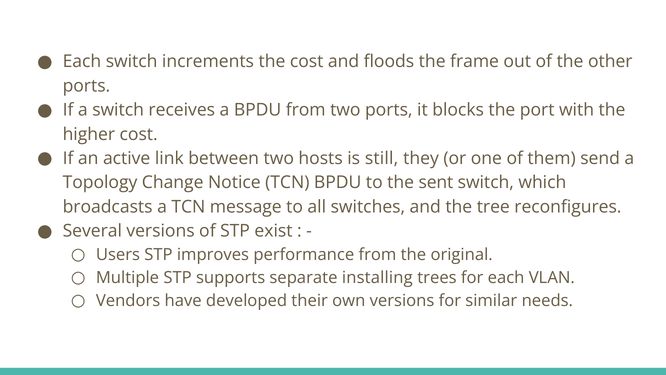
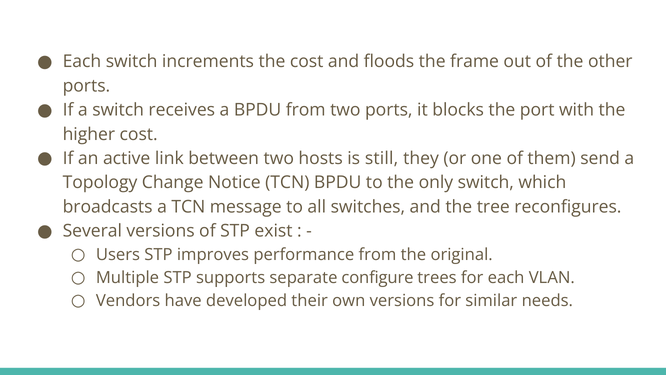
sent: sent -> only (436, 182)
installing: installing -> configure (377, 277)
